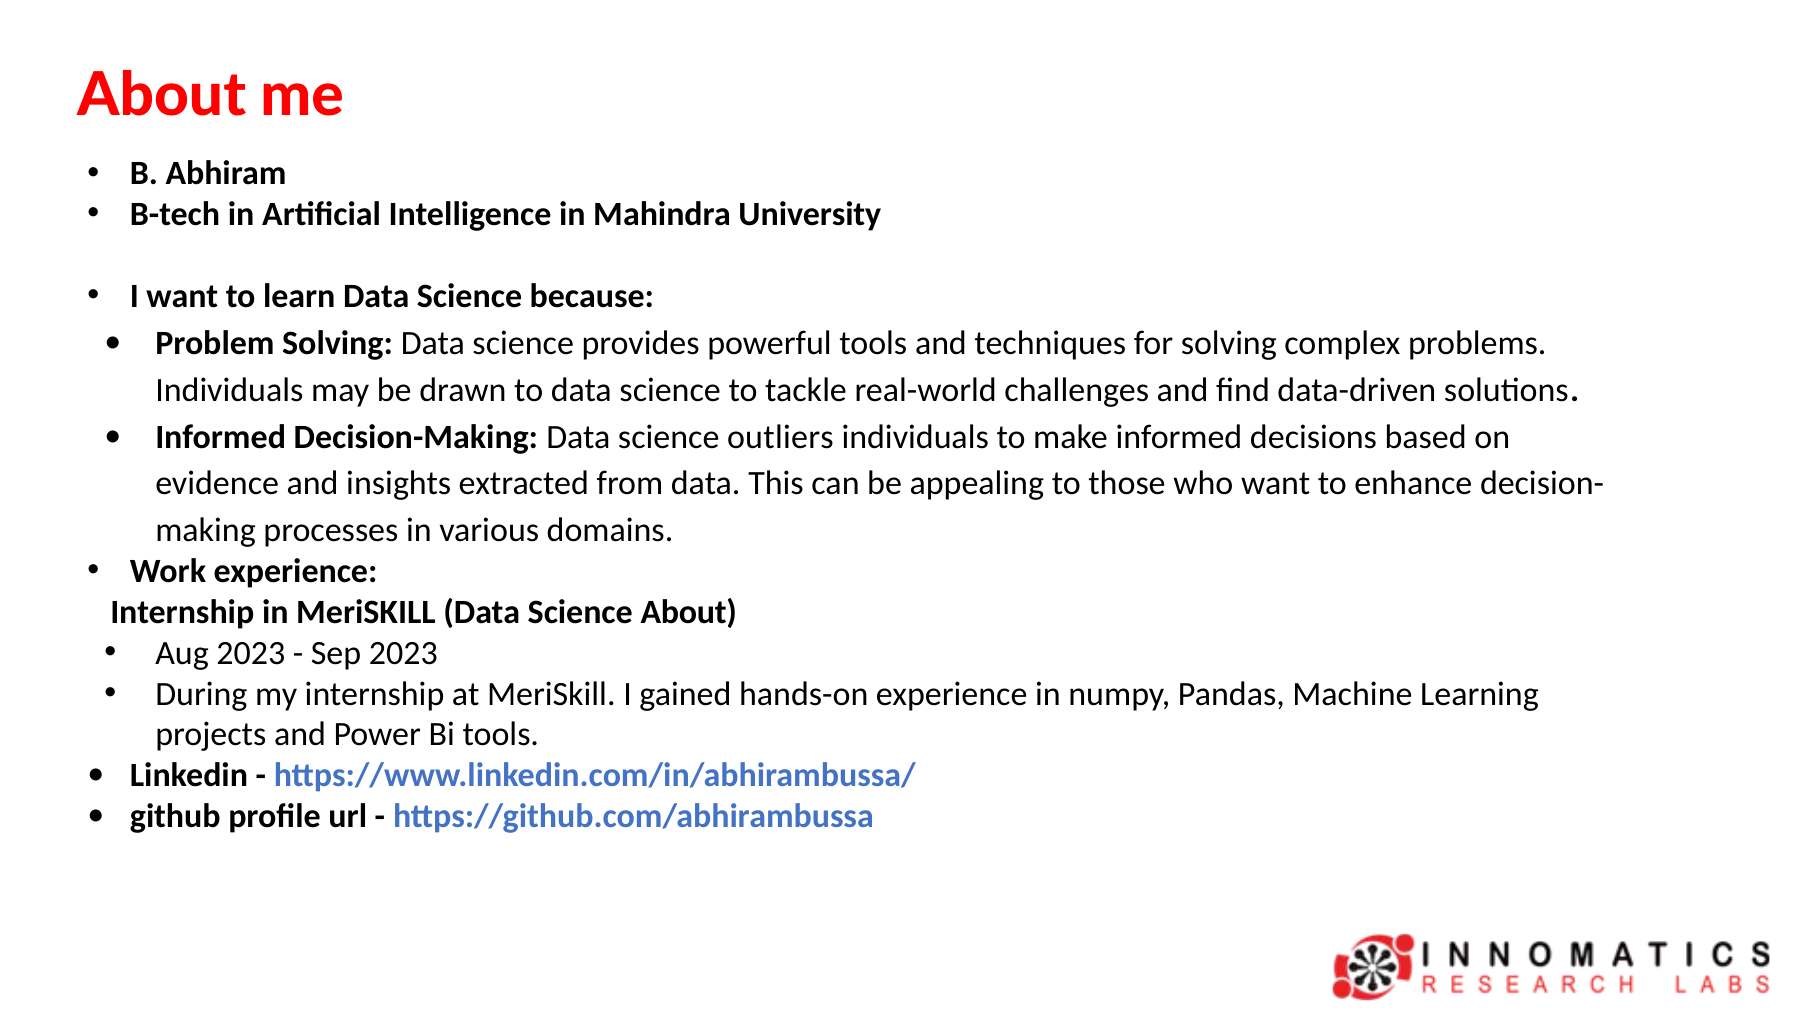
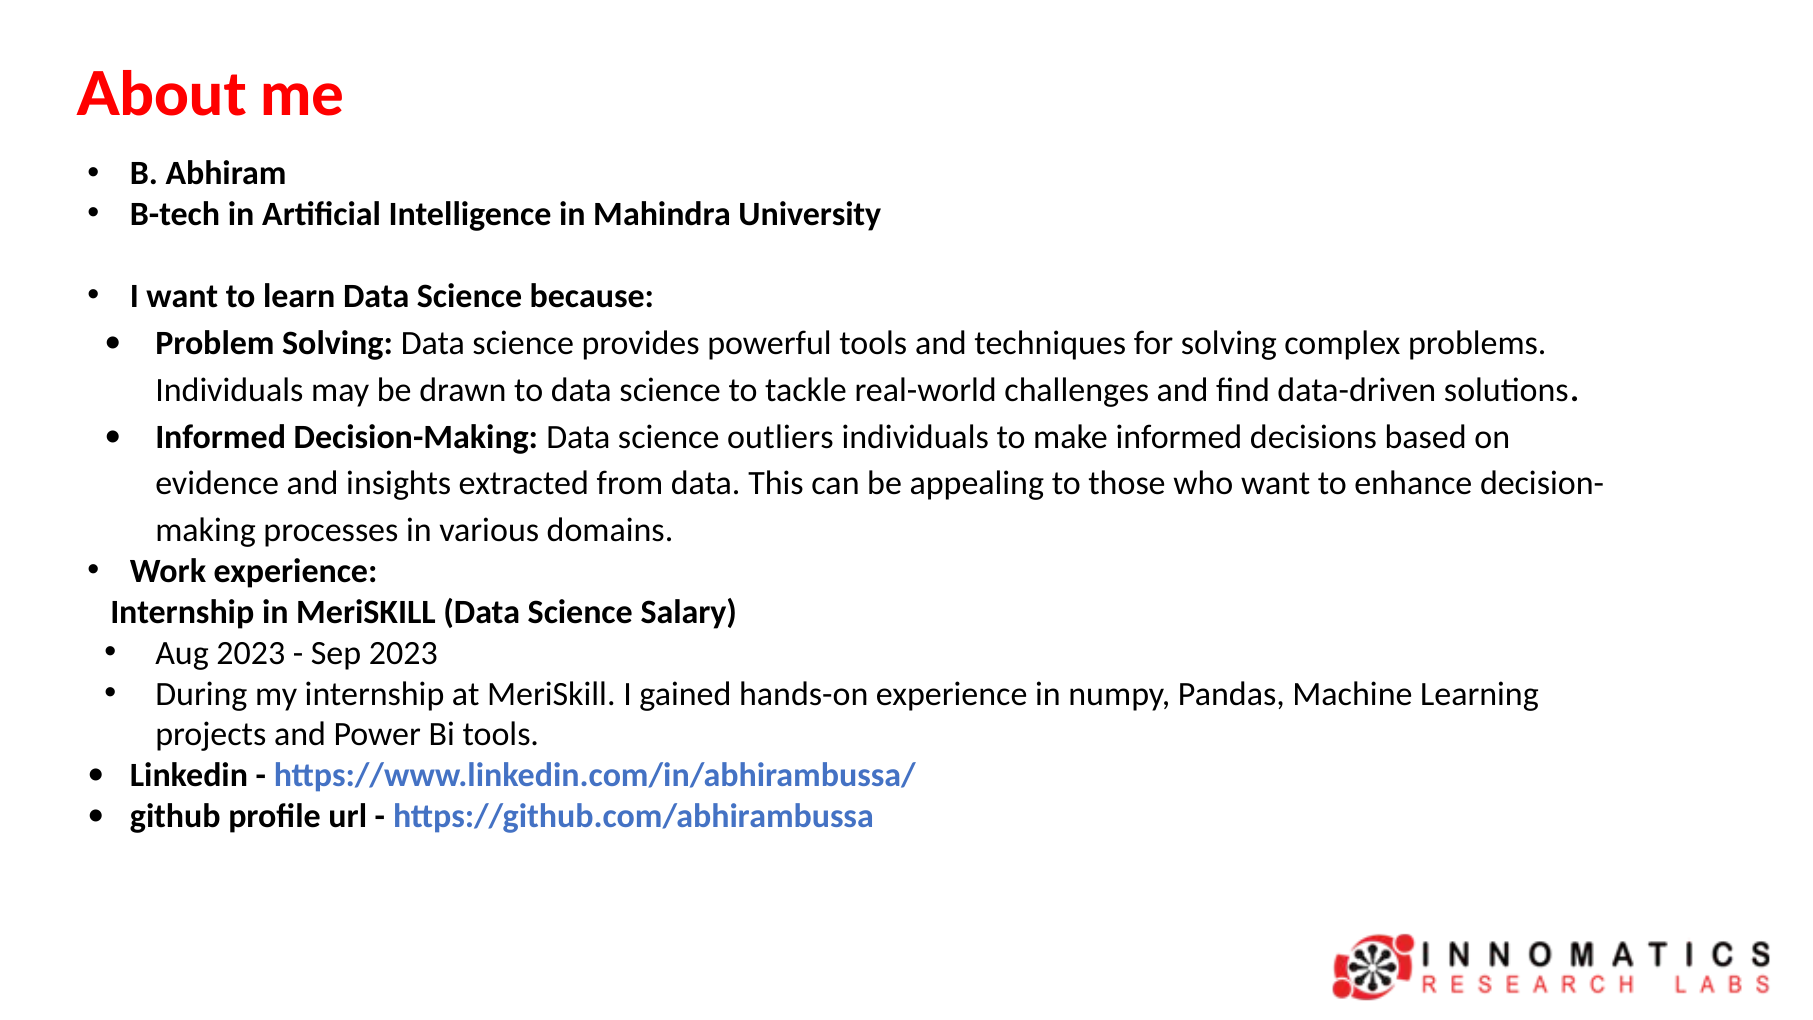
Science About: About -> Salary (689, 612)
